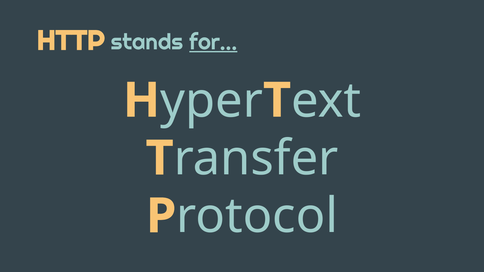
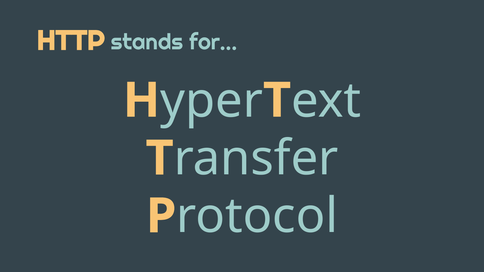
for… underline: present -> none (213, 42)
